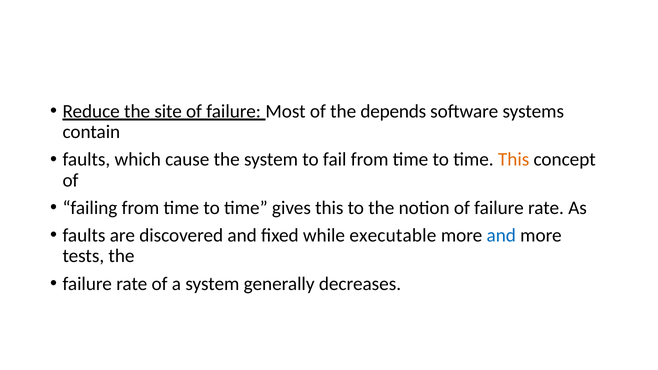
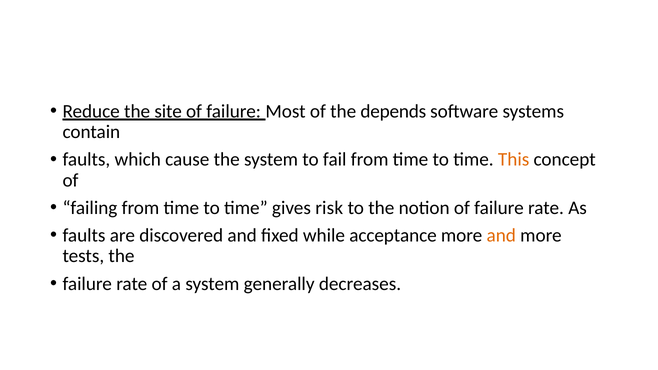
gives this: this -> risk (329, 208)
executable: executable -> acceptance (393, 235)
and colour: blue -> orange (501, 235)
